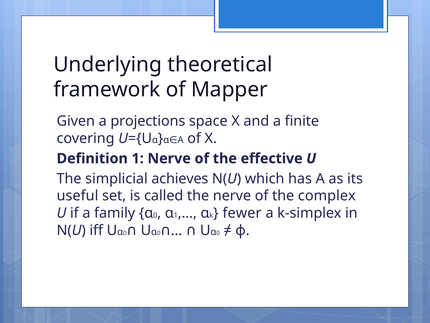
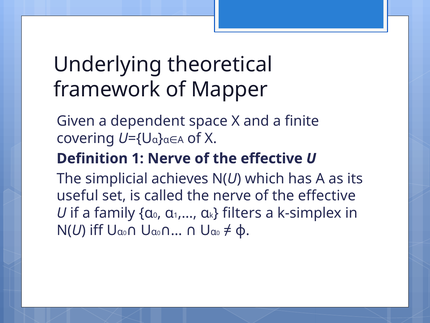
projections: projections -> dependent (148, 121)
complex: complex -> effective (327, 196)
fewer: fewer -> filters (242, 213)
